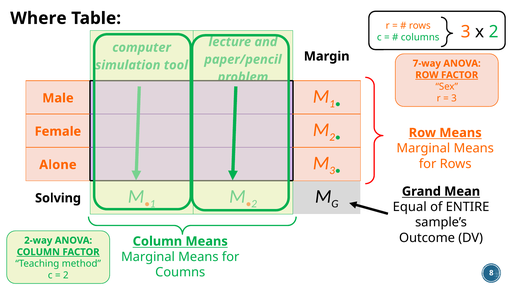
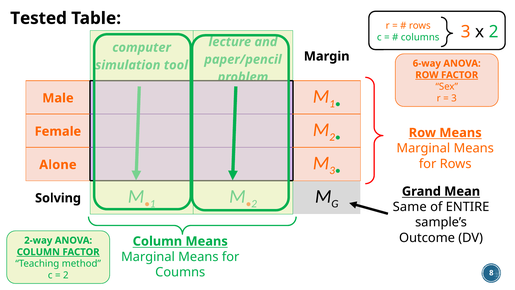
Where: Where -> Tested (39, 18)
7-way: 7-way -> 6-way (427, 63)
Equal: Equal -> Same (410, 207)
